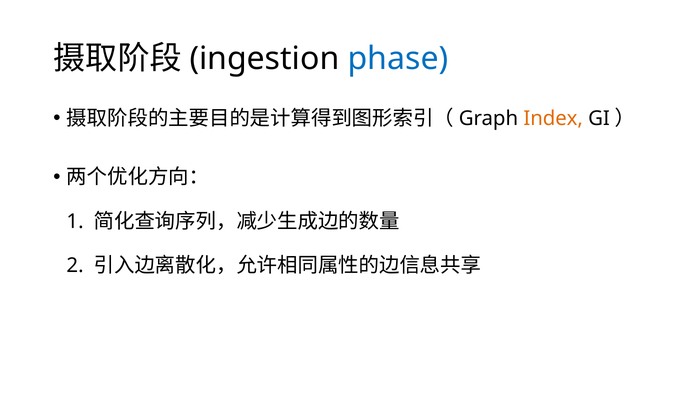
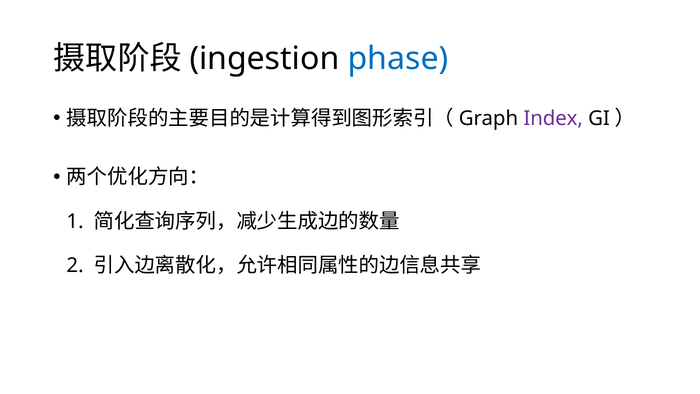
Index colour: orange -> purple (553, 118)
